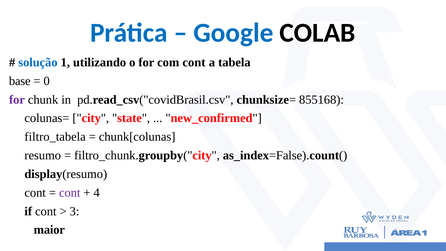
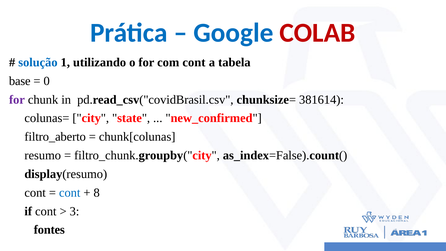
COLAB colour: black -> red (318, 33)
855168: 855168 -> 381614 (321, 100)
filtro_tabela: filtro_tabela -> filtro_aberto (55, 137)
cont colour: purple -> blue (70, 193)
4: 4 -> 8 (97, 193)
maior: maior -> fontes (49, 230)
